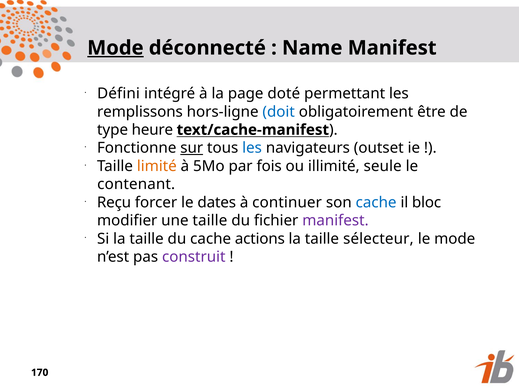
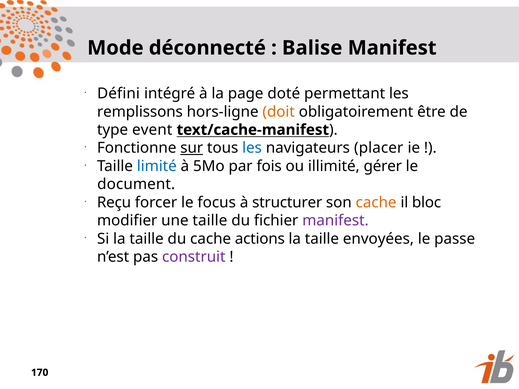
Mode underline: present -> none (115, 48)
Name: Name -> Balise (312, 48)
doit colour: blue -> orange (279, 112)
heure: heure -> event (152, 130)
outset: outset -> placer (379, 148)
limité colour: orange -> blue (157, 166)
seule: seule -> gérer (383, 166)
contenant: contenant -> document (136, 184)
dates: dates -> focus (217, 203)
continuer: continuer -> structurer (287, 203)
cache colour: blue -> orange (376, 203)
sélecteur: sélecteur -> envoyées (378, 239)
le mode: mode -> passe (455, 239)
